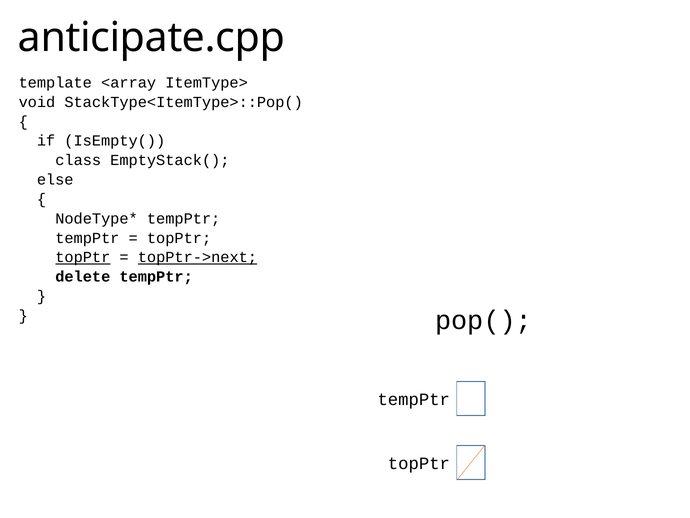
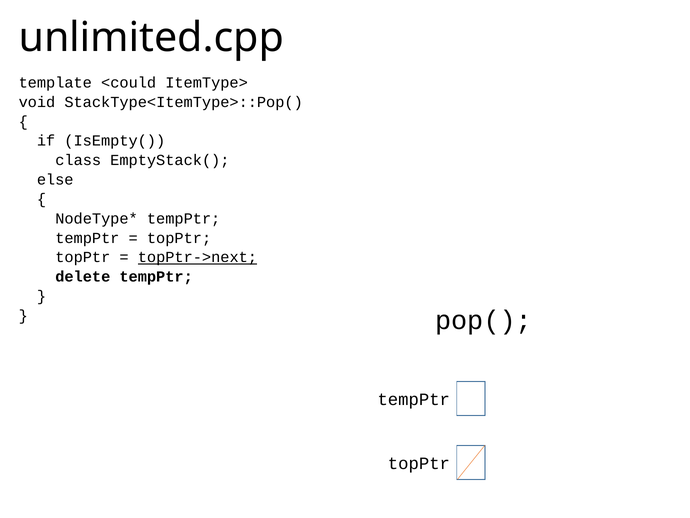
anticipate.cpp: anticipate.cpp -> unlimited.cpp (151, 38)
<array: <array -> <could (129, 83)
topPtr underline: present -> none (83, 257)
